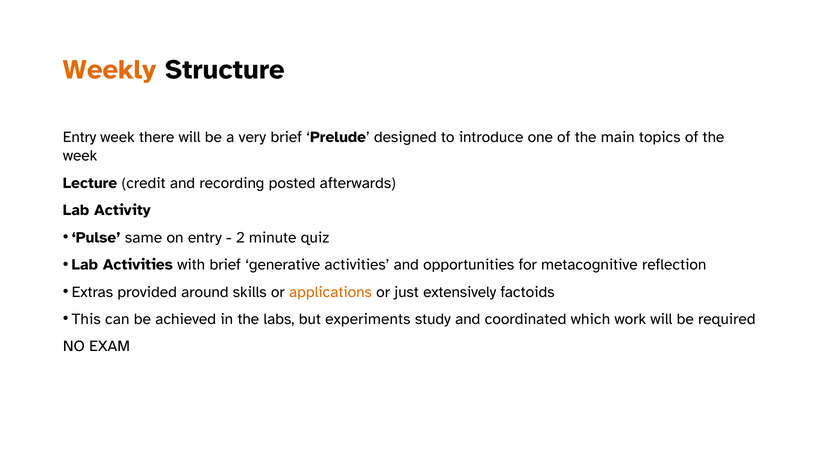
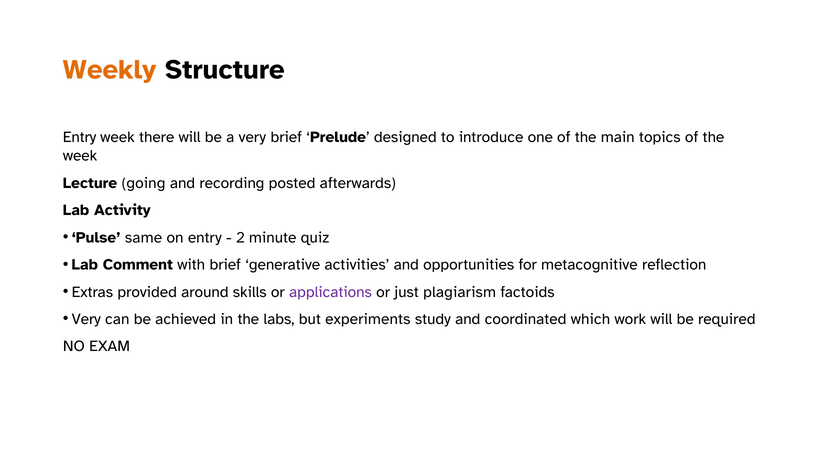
credit: credit -> going (144, 183)
Lab Activities: Activities -> Comment (138, 265)
applications colour: orange -> purple (330, 292)
extensively: extensively -> plagiarism (460, 292)
This: This -> Very (86, 319)
